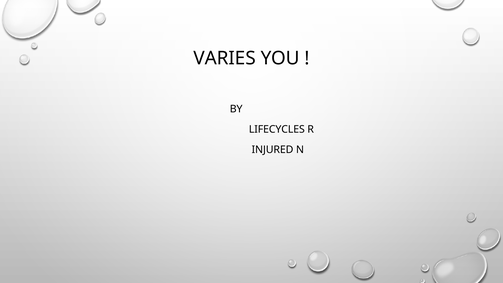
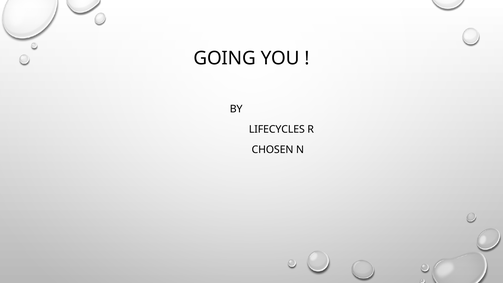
VARIES: VARIES -> GOING (225, 58)
INJURED: INJURED -> CHOSEN (273, 150)
